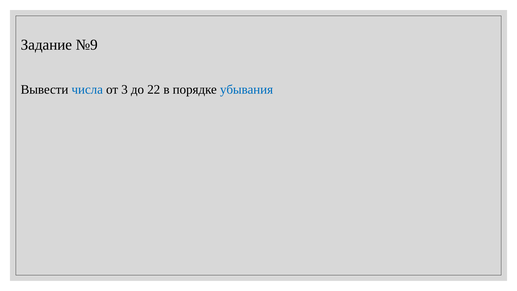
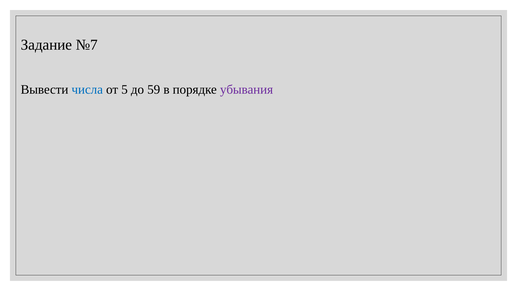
№9: №9 -> №7 (87, 45)
3: 3 -> 5 (125, 89)
22: 22 -> 59 (154, 89)
убывания colour: blue -> purple (247, 89)
